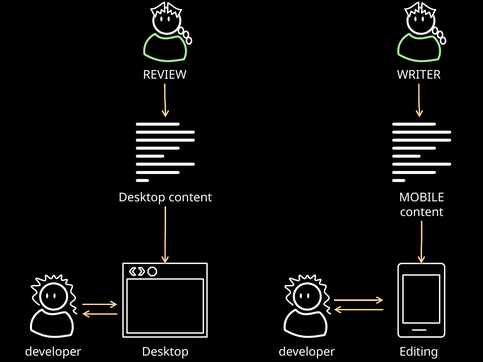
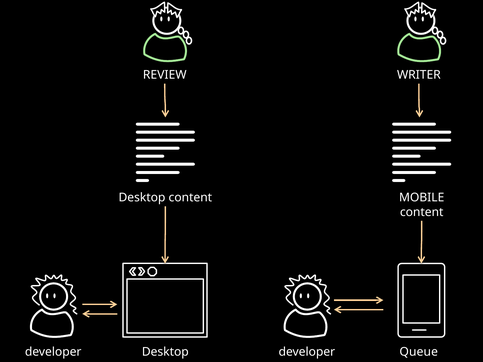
Editing: Editing -> Queue (419, 352)
